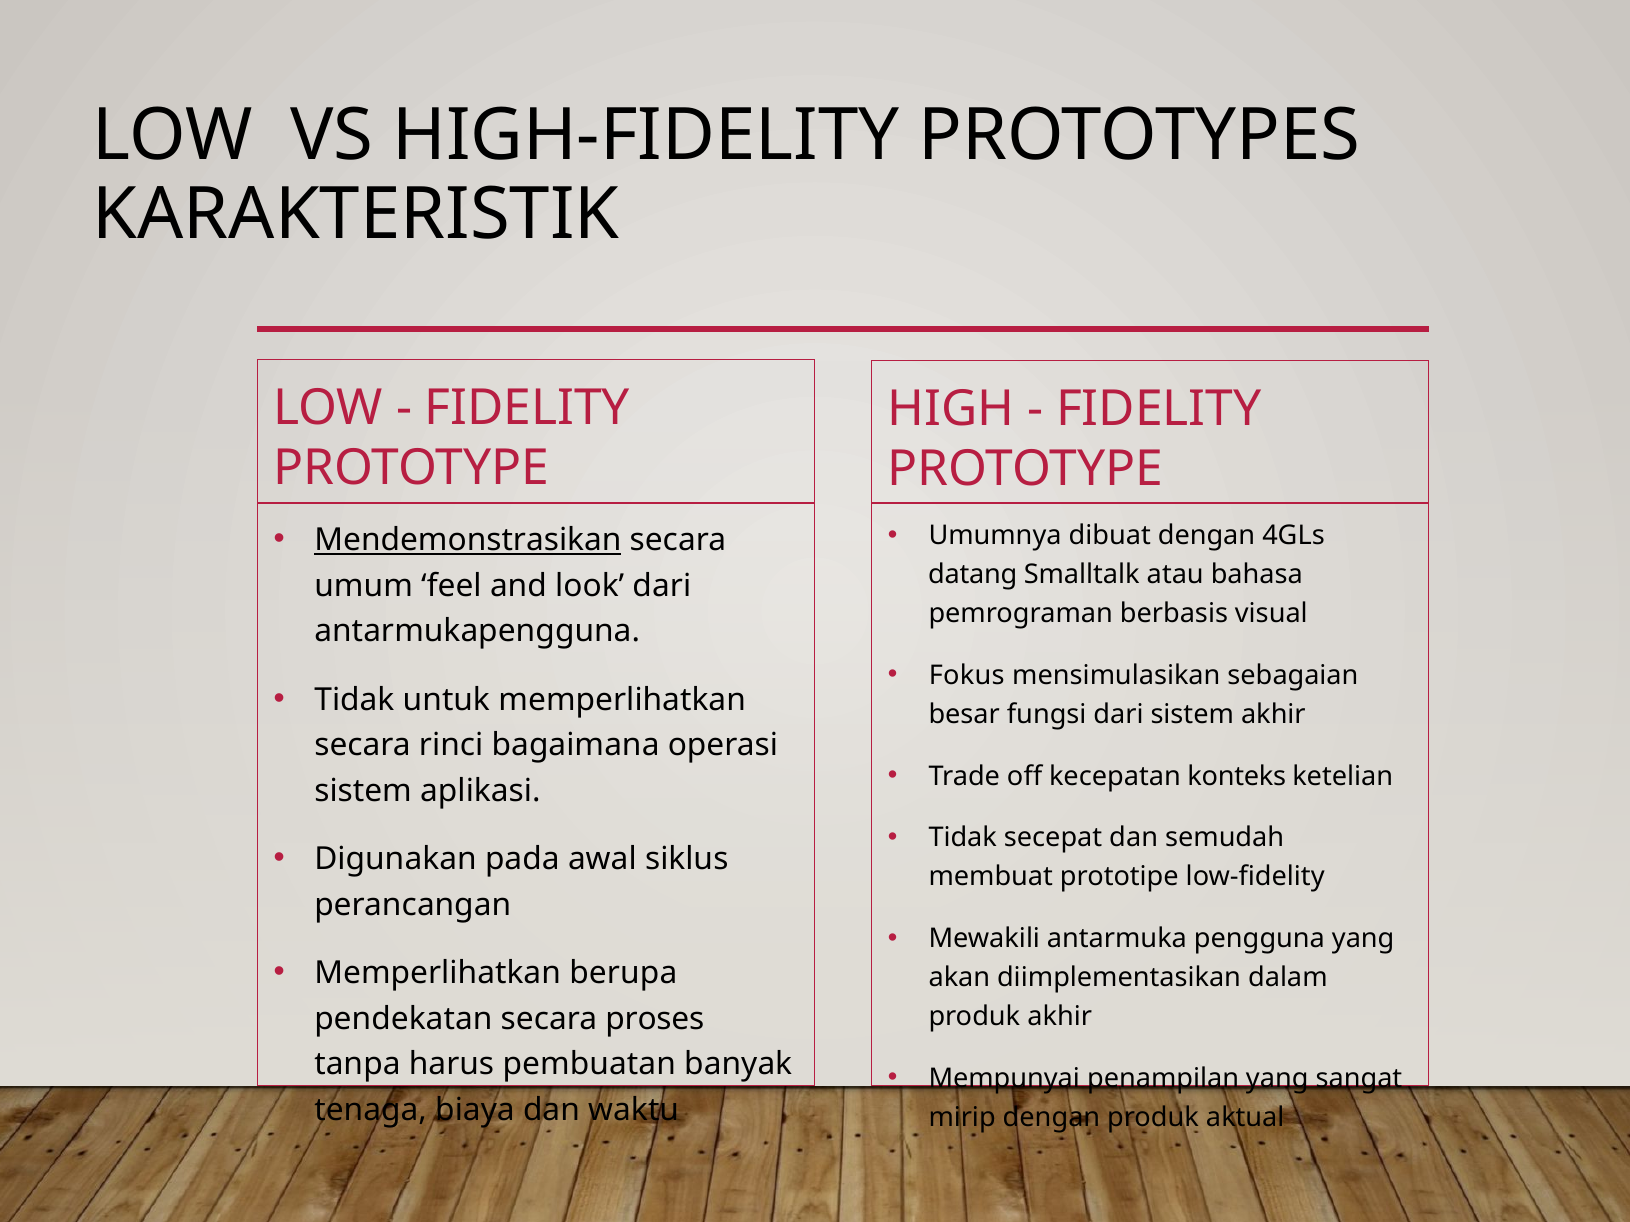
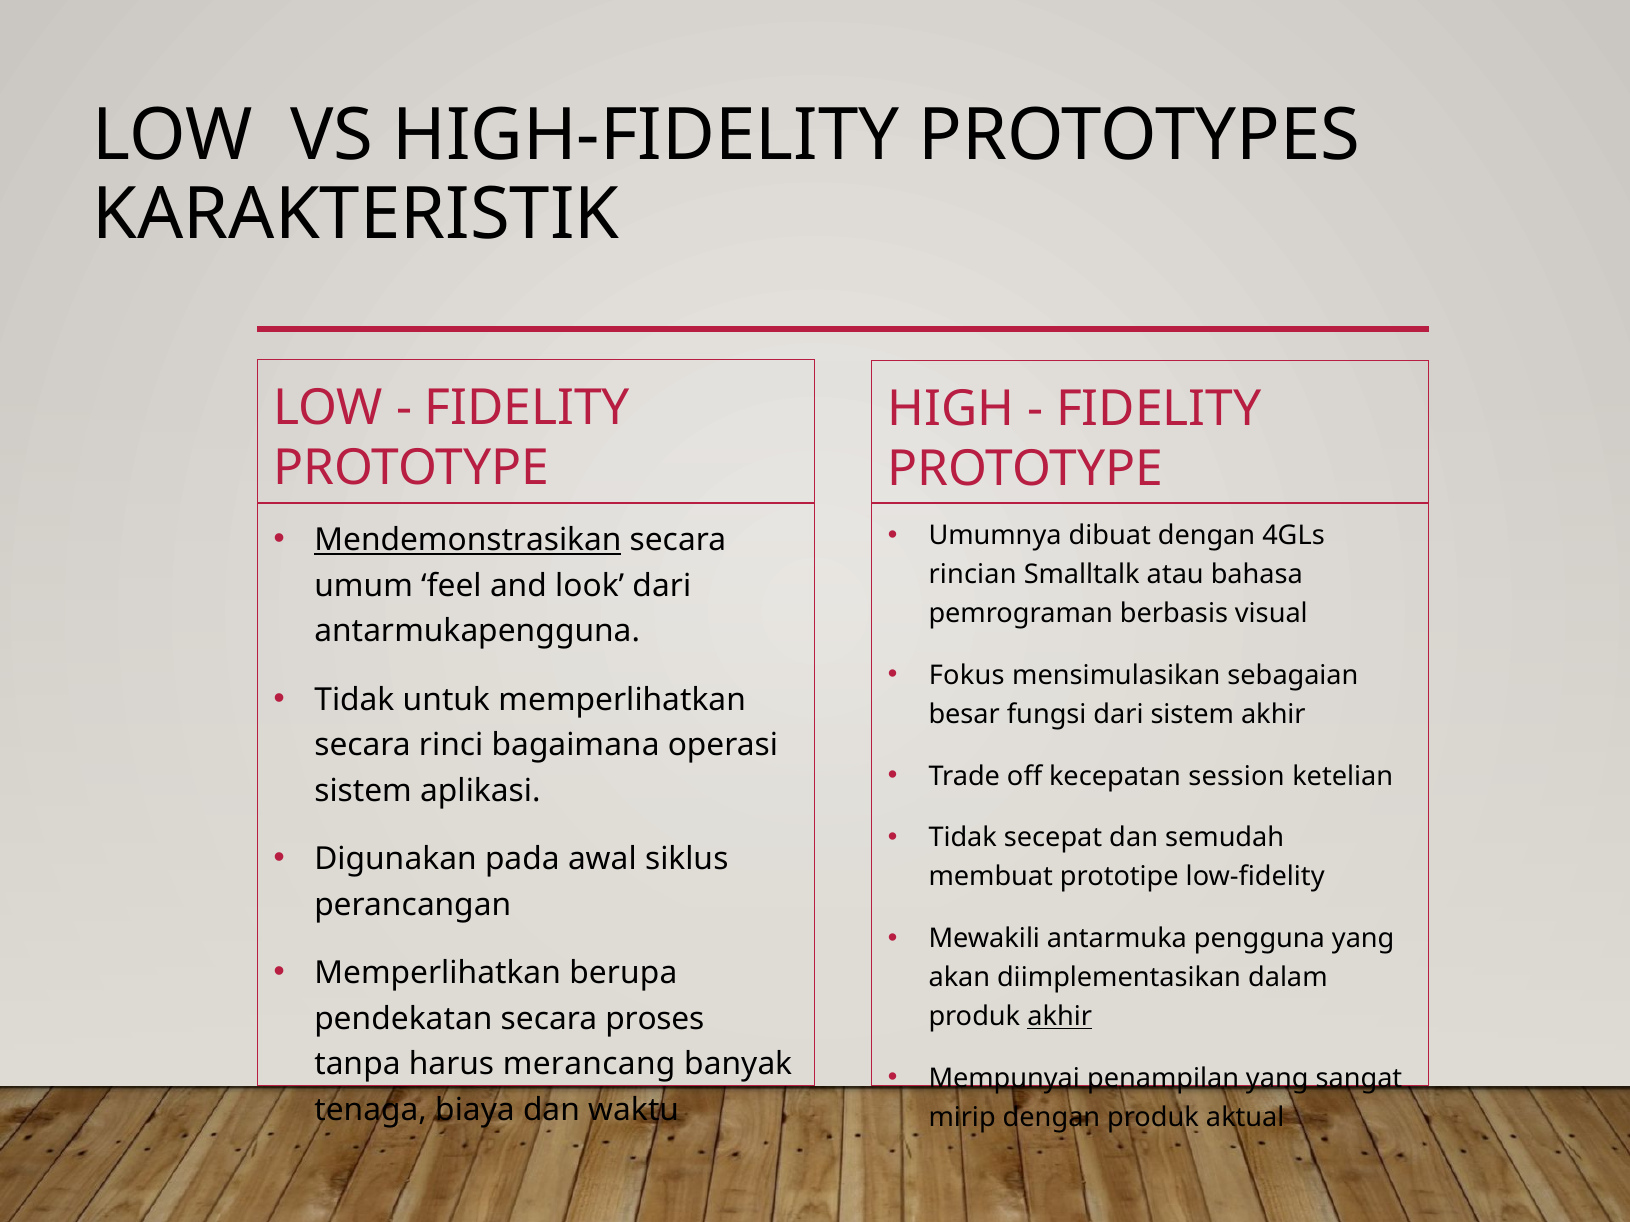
datang: datang -> rincian (973, 575)
konteks: konteks -> session (1236, 776)
akhir underline: none -> present (1060, 1017)
pembuatan: pembuatan -> merancang (589, 1065)
